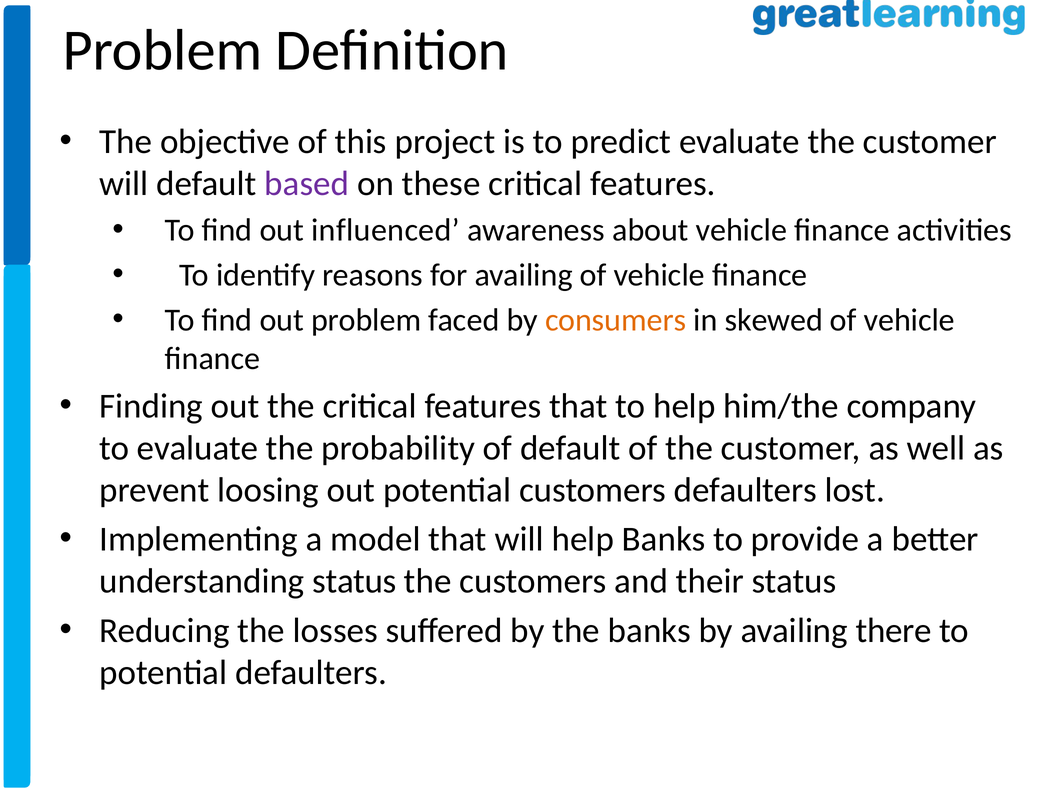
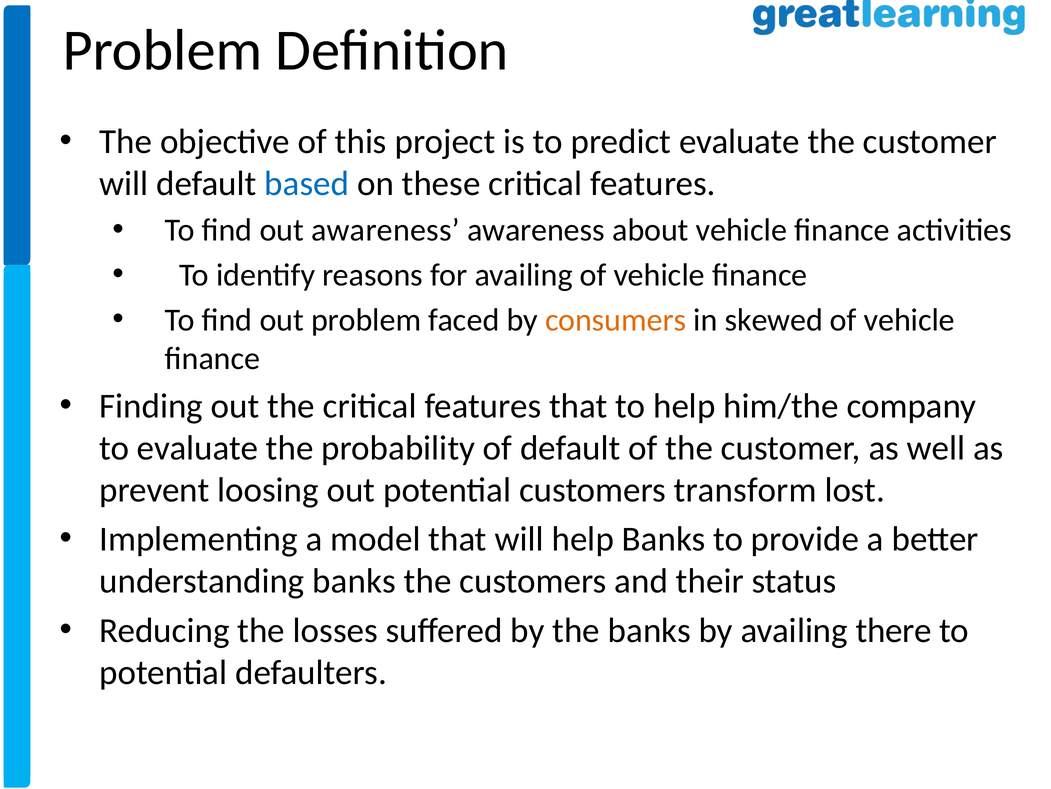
based colour: purple -> blue (307, 183)
out influenced: influenced -> awareness (386, 230)
customers defaulters: defaulters -> transform (745, 490)
understanding status: status -> banks (354, 581)
